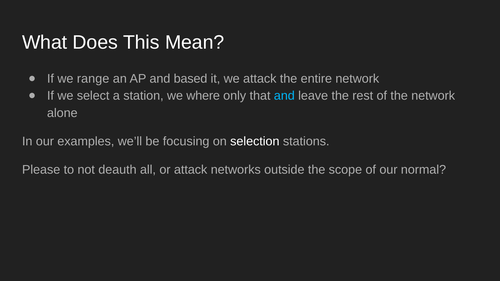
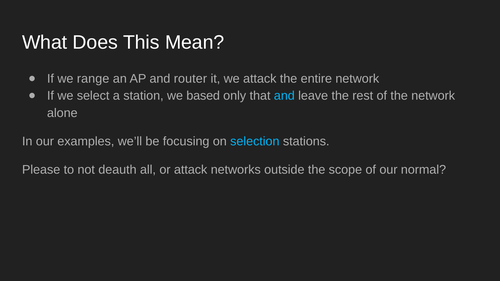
based: based -> router (190, 79)
where: where -> based (203, 96)
selection colour: white -> light blue (255, 141)
